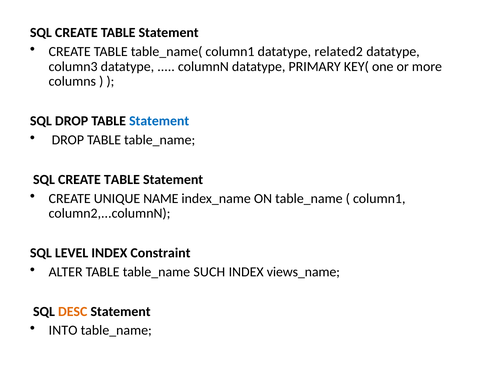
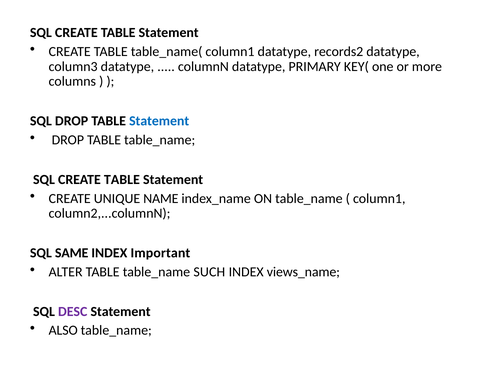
related2: related2 -> records2 (339, 52)
LEVEL: LEVEL -> SAME (72, 253)
Constraint: Constraint -> Important (160, 253)
DESC colour: orange -> purple (73, 312)
INTO: INTO -> ALSO (63, 331)
